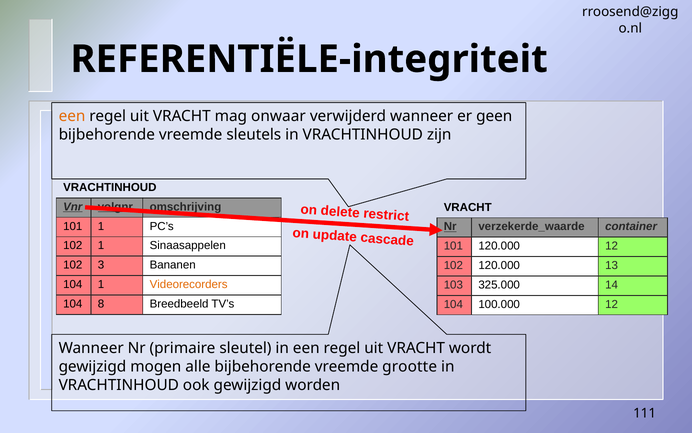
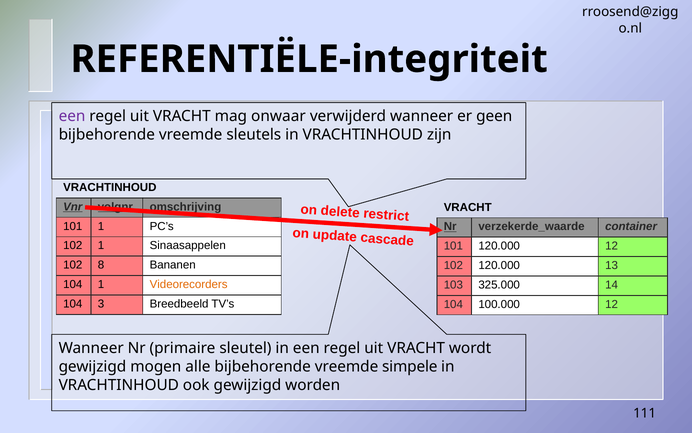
een colour: orange -> purple (72, 116)
3: 3 -> 8 (101, 265)
8: 8 -> 3 (101, 304)
grootte: grootte -> simpele (410, 366)
